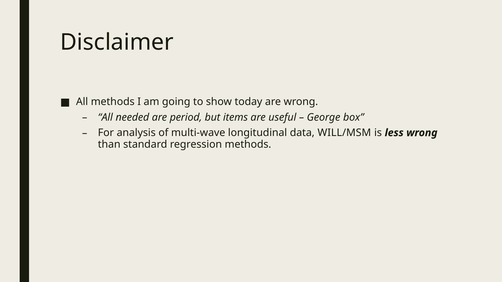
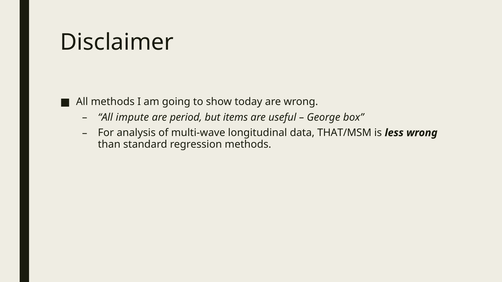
needed: needed -> impute (132, 117)
WILL/MSM: WILL/MSM -> THAT/MSM (344, 133)
